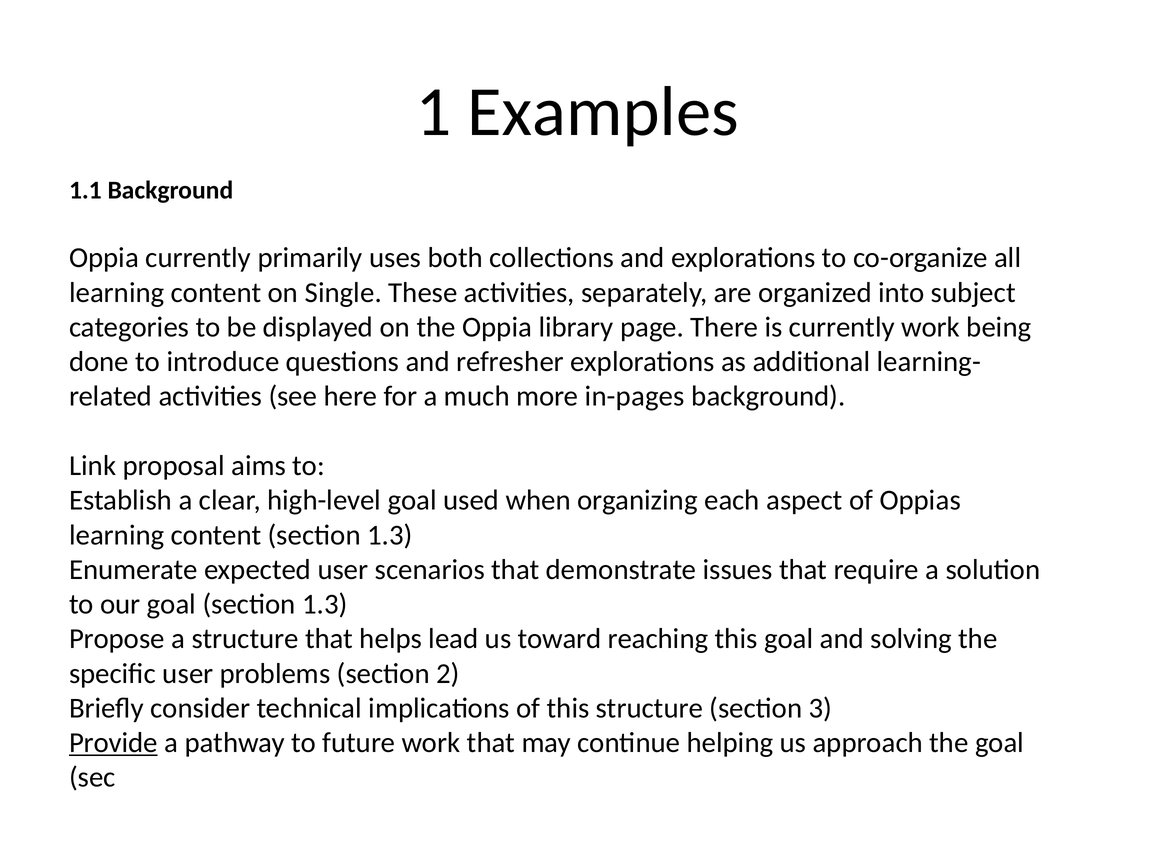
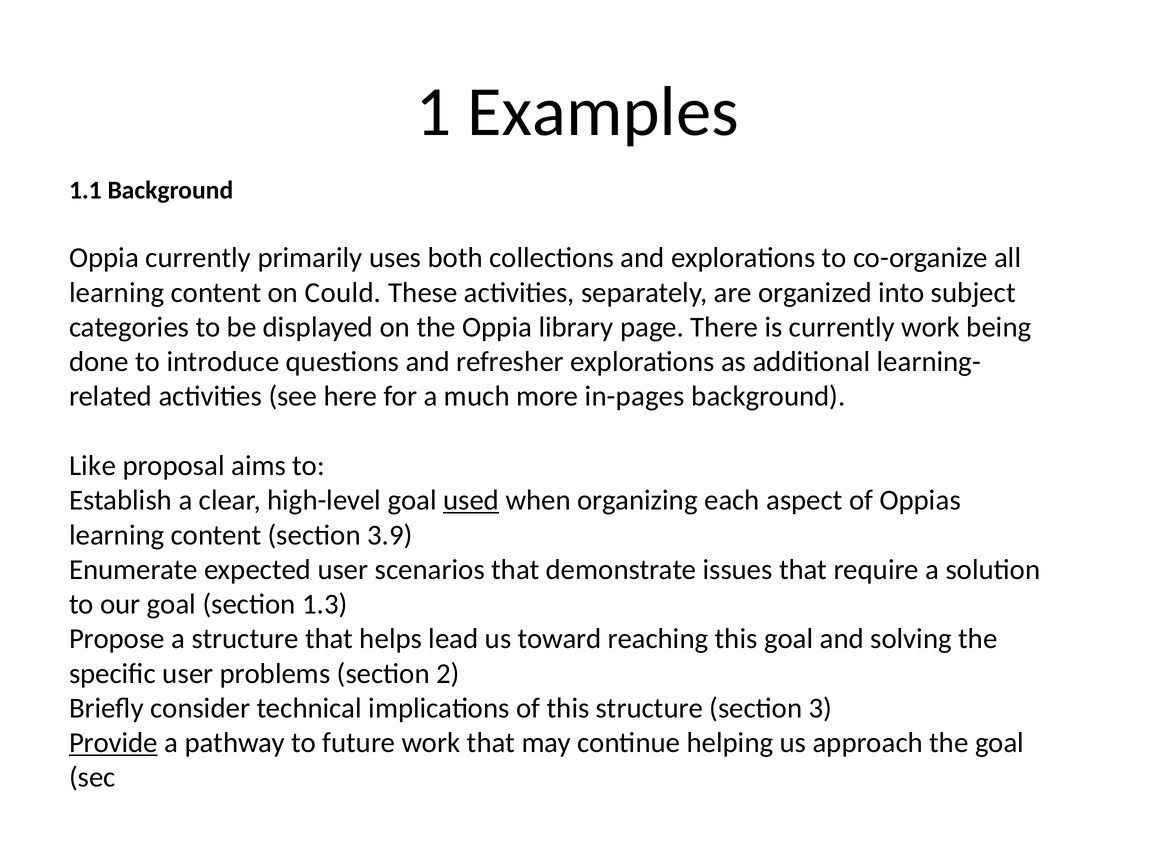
Single: Single -> Could (343, 293)
Link: Link -> Like (92, 466)
used underline: none -> present (471, 500)
content section 1.3: 1.3 -> 3.9 (390, 535)
